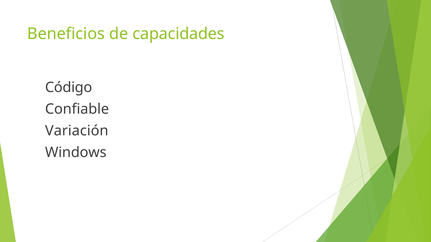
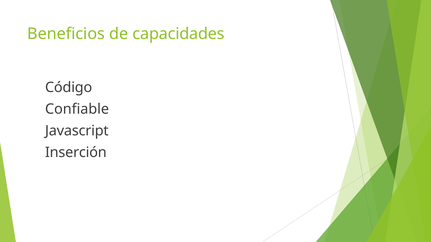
Variación: Variación -> Javascript (77, 131)
Windows: Windows -> Inserción (76, 153)
